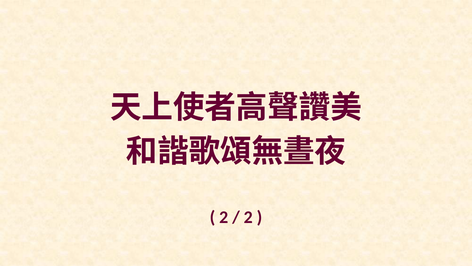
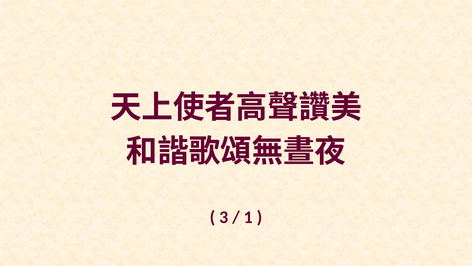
2: 2 -> 3 (224, 217)
2: 2 -> 1 (248, 217)
